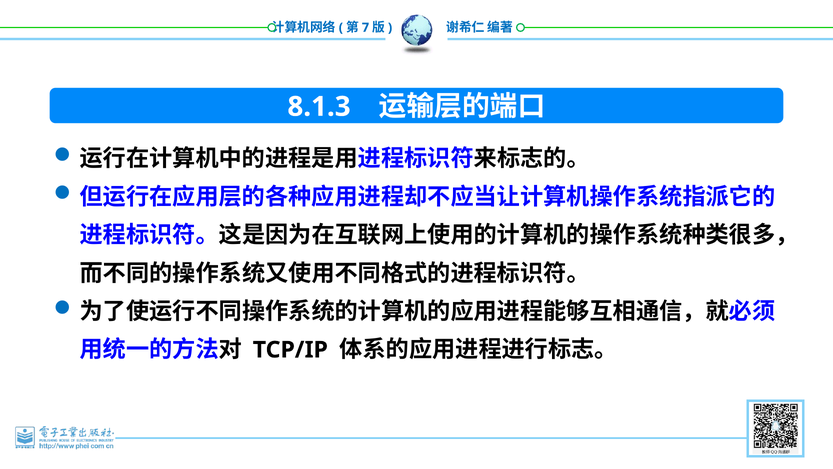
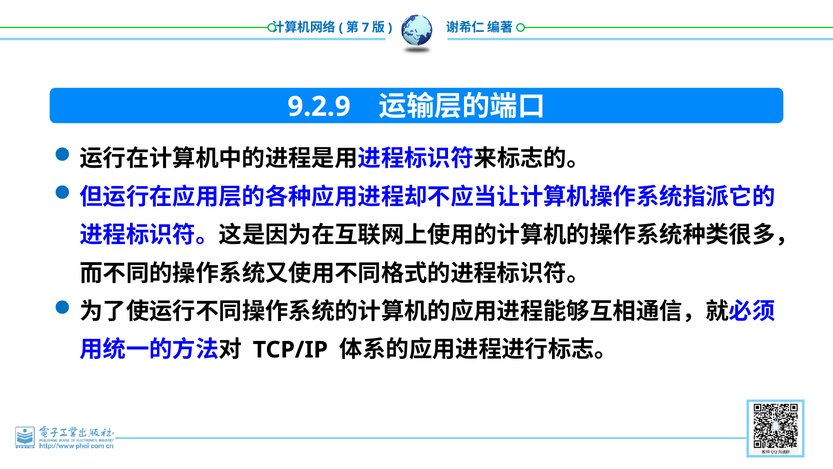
8.1.3: 8.1.3 -> 9.2.9 (319, 107)
